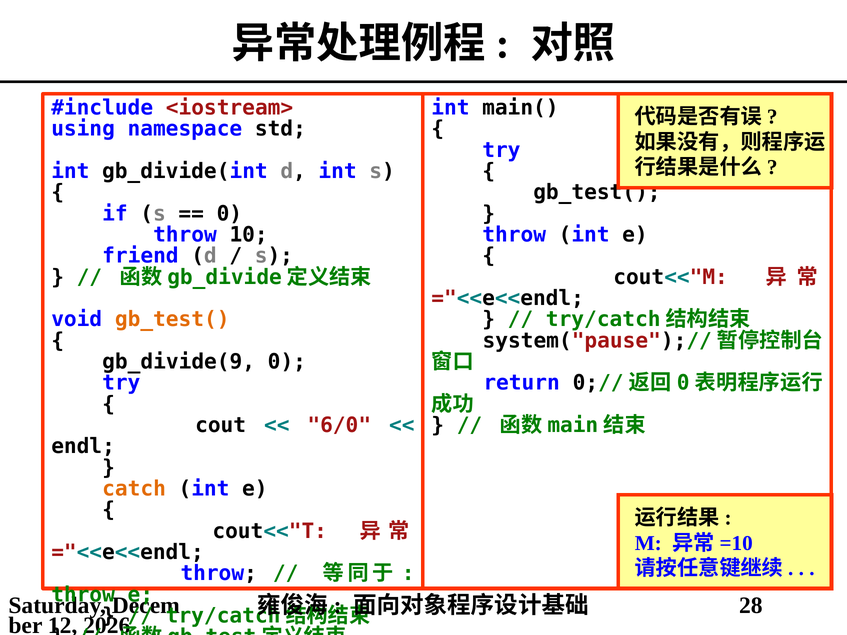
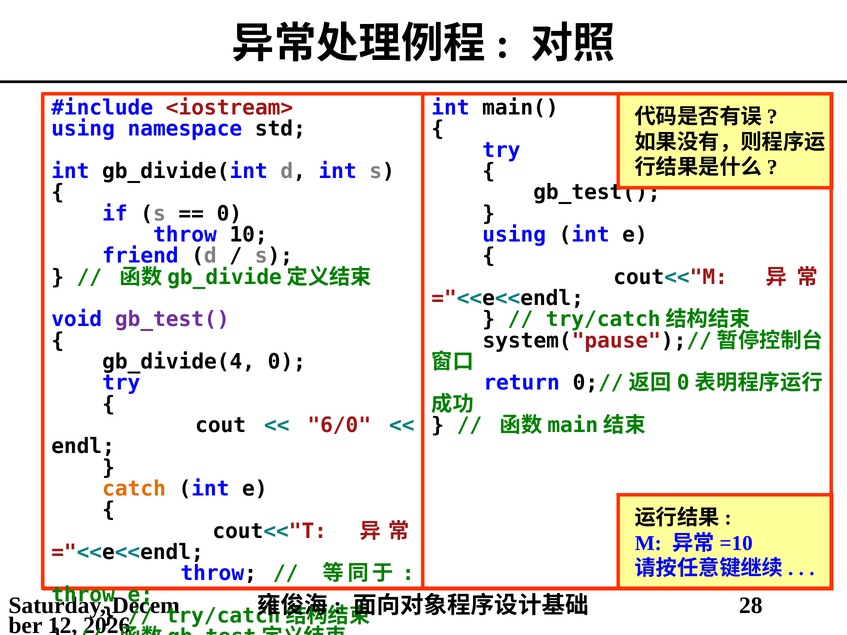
throw: throw -> using (514, 235)
gb_test( colour: orange -> purple (172, 320)
gb_divide(9: gb_divide(9 -> gb_divide(4 (179, 362)
